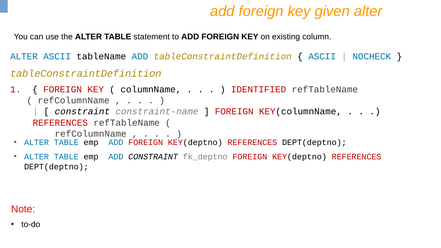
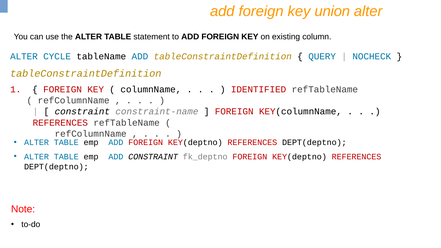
given: given -> union (332, 11)
ALTER ASCII: ASCII -> CYCLE (57, 57)
ASCII: ASCII -> QUERY (322, 57)
